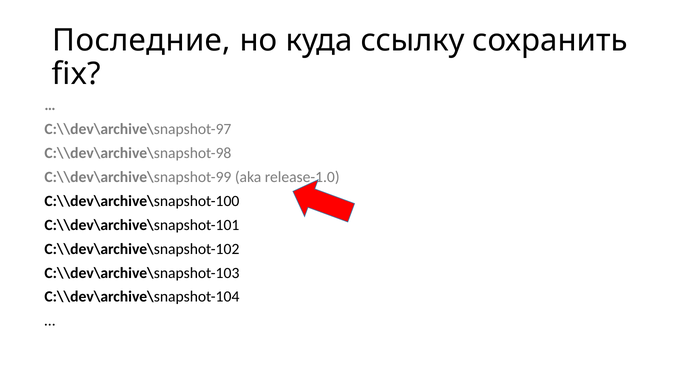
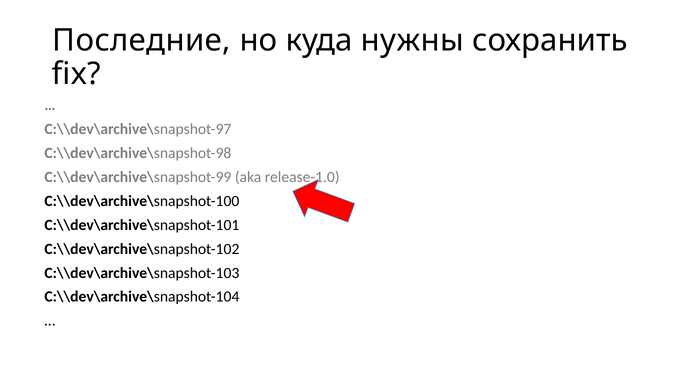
ссылку: ссылку -> нужны (412, 40)
